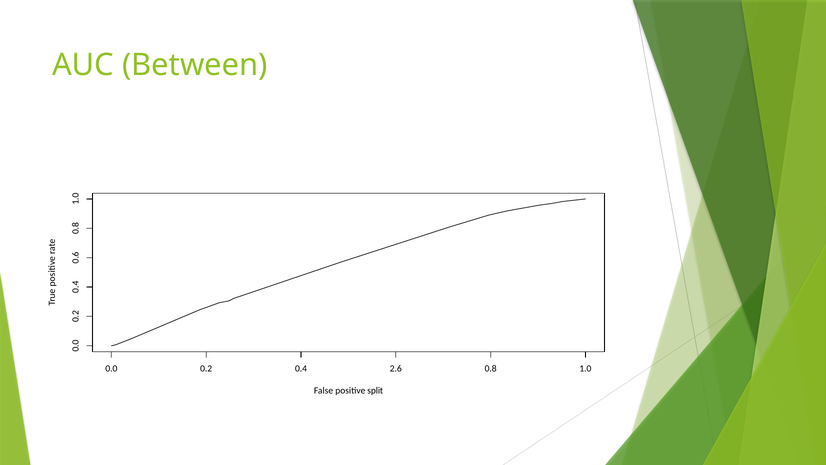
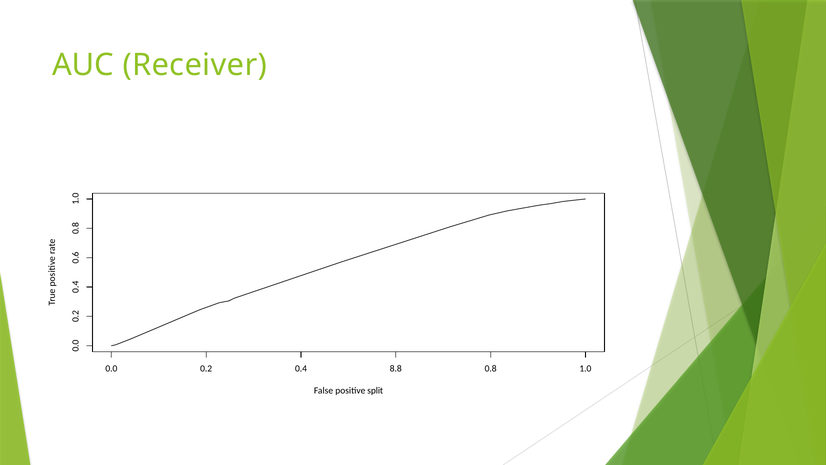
Between: Between -> Receiver (195, 65)
2.6: 2.6 -> 8.8 (396, 368)
